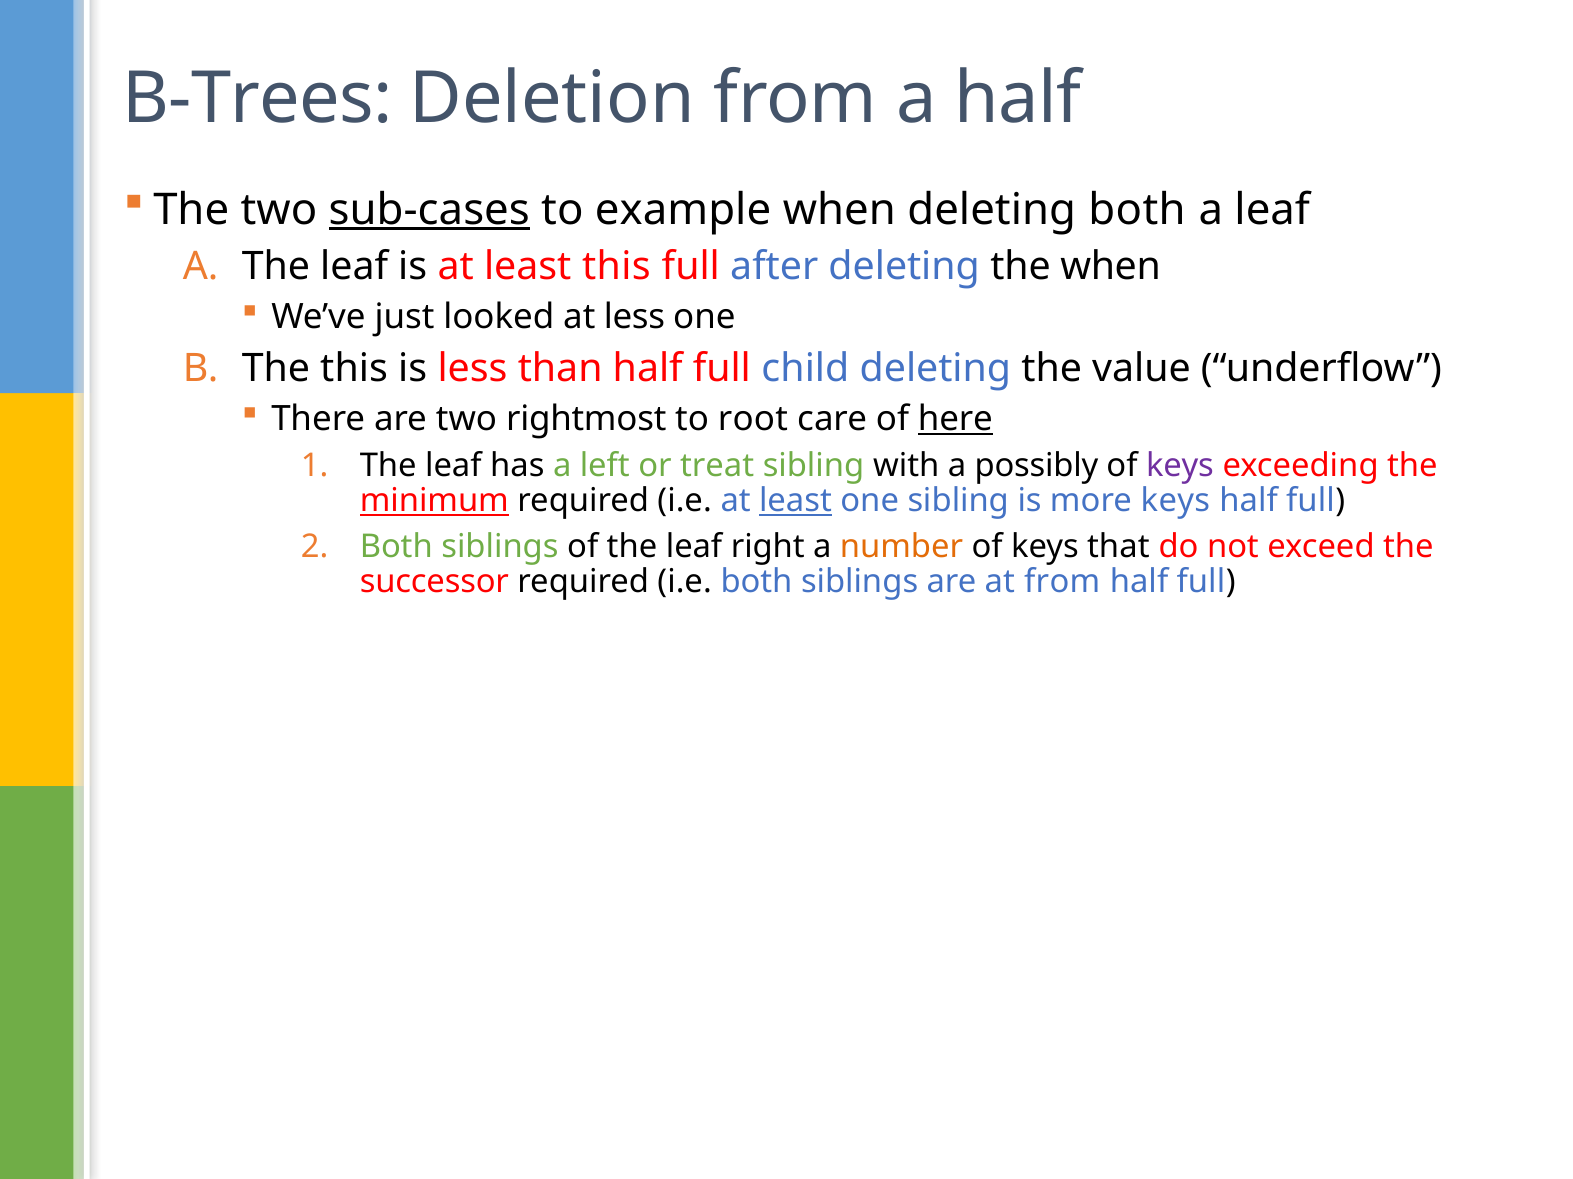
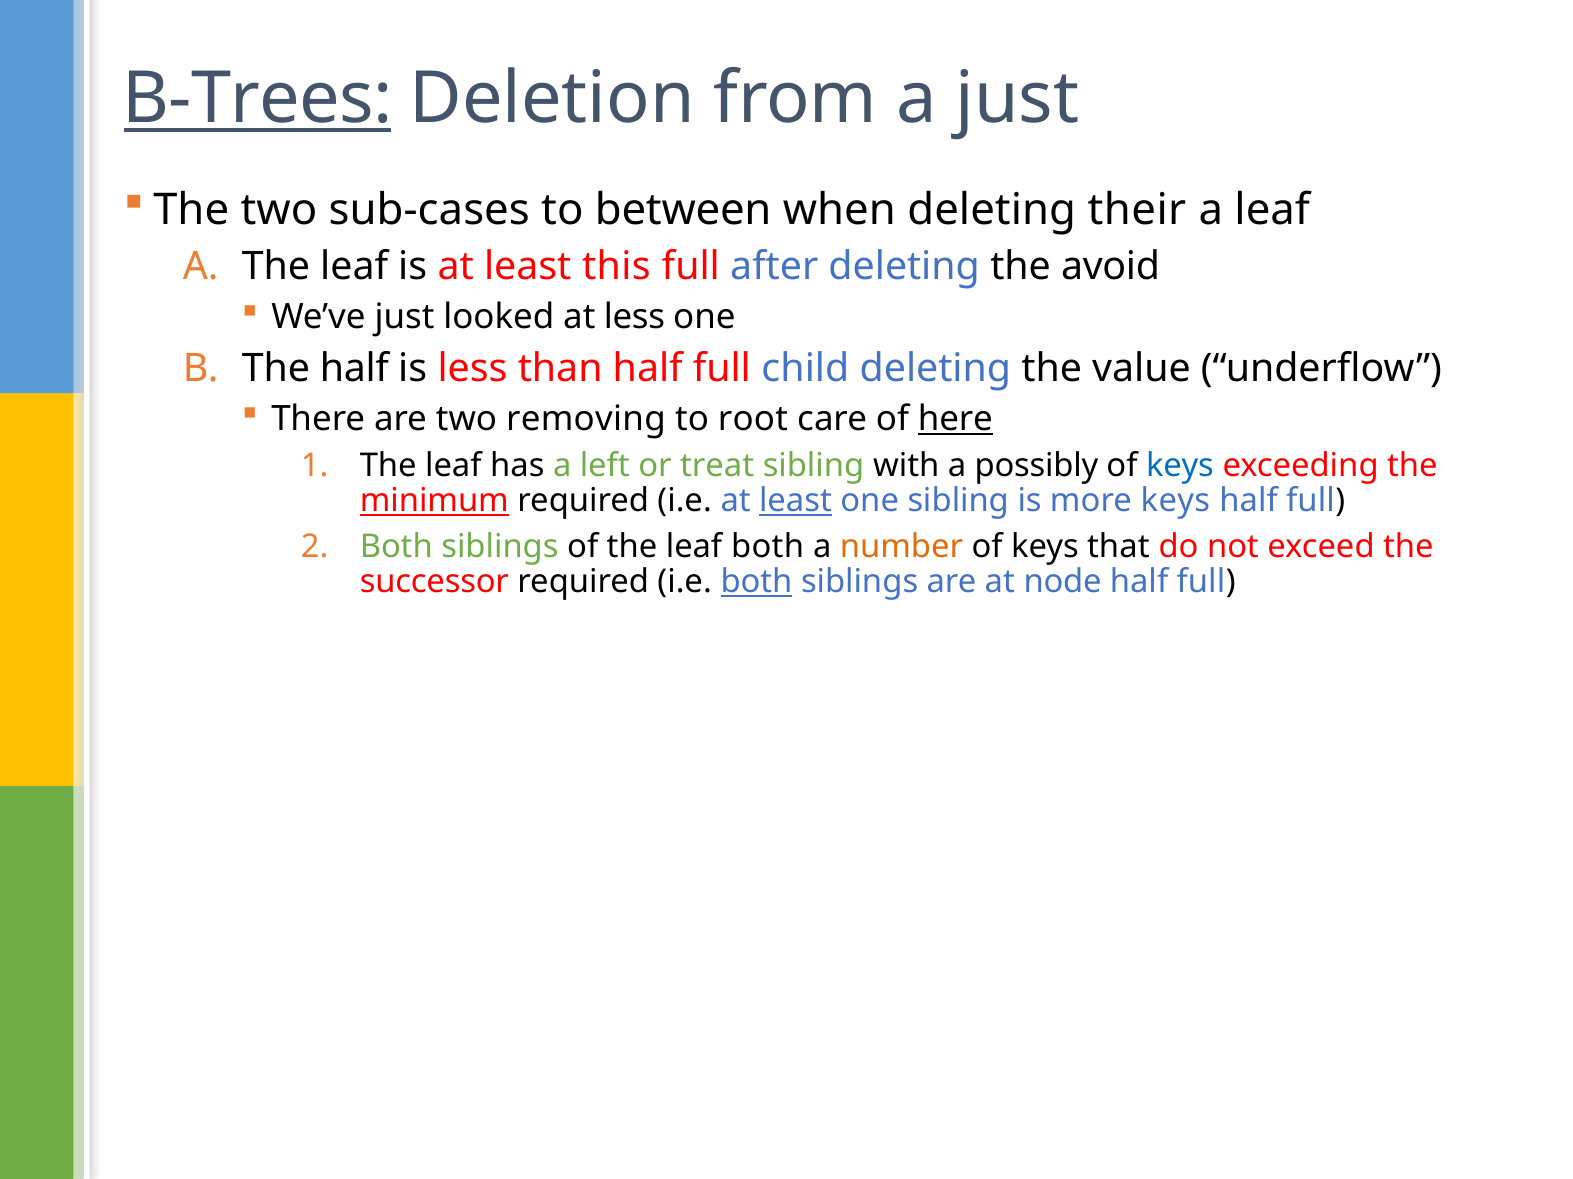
B-Trees underline: none -> present (258, 99)
a half: half -> just (1017, 99)
sub-cases underline: present -> none (429, 210)
example: example -> between (683, 210)
deleting both: both -> their (1137, 210)
the when: when -> avoid (1111, 267)
The this: this -> half (354, 369)
rightmost: rightmost -> removing (586, 420)
keys colour: purple -> blue (1180, 466)
leaf right: right -> both (768, 547)
both underline: none -> present (757, 582)
at from: from -> node (1063, 582)
